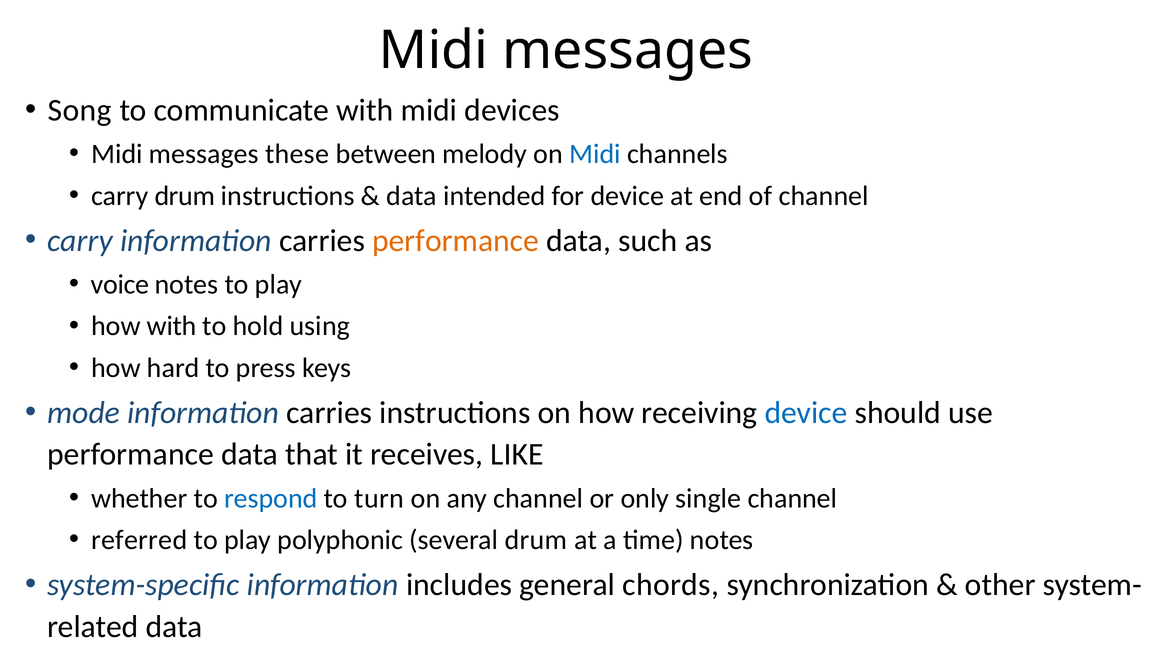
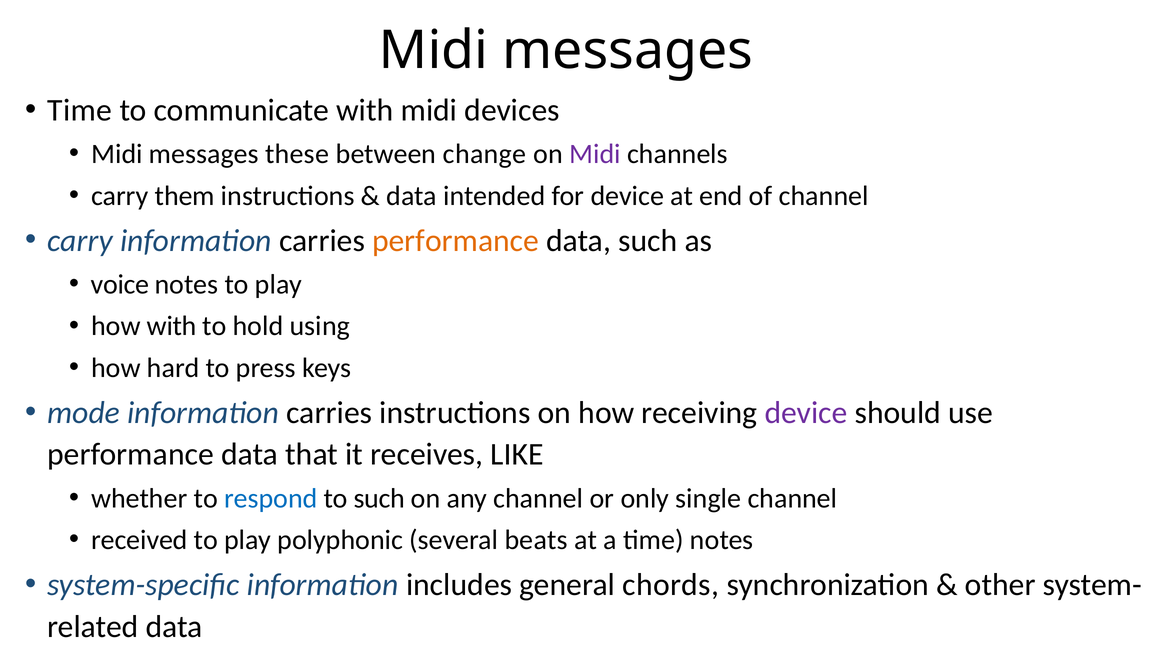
Song: Song -> Time (80, 110)
melody: melody -> change (485, 154)
Midi colour: blue -> purple (595, 154)
carry drum: drum -> them (185, 196)
device colour: blue -> purple (806, 413)
to turn: turn -> such (379, 499)
referred: referred -> received (139, 541)
several drum: drum -> beats (536, 541)
